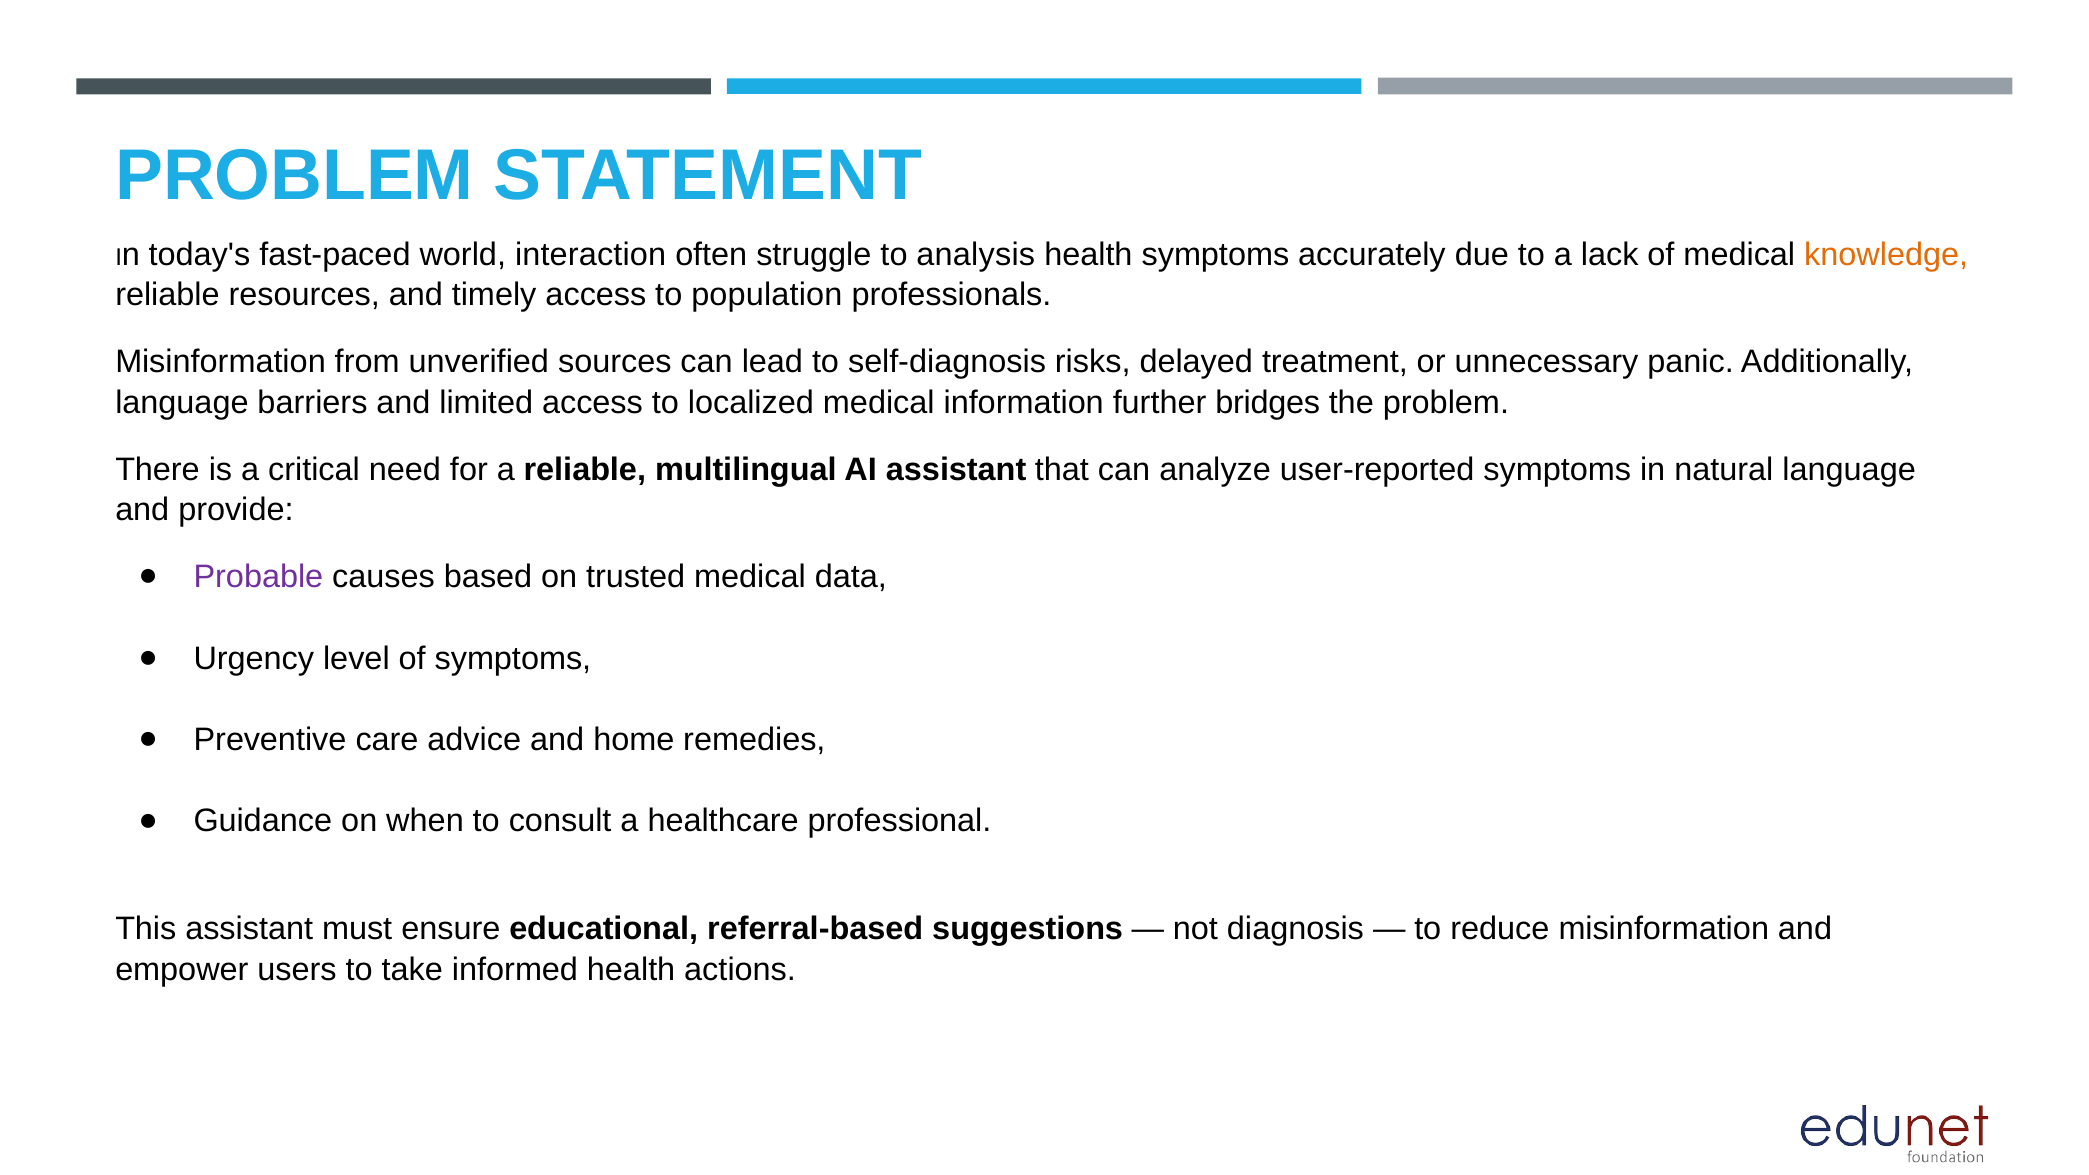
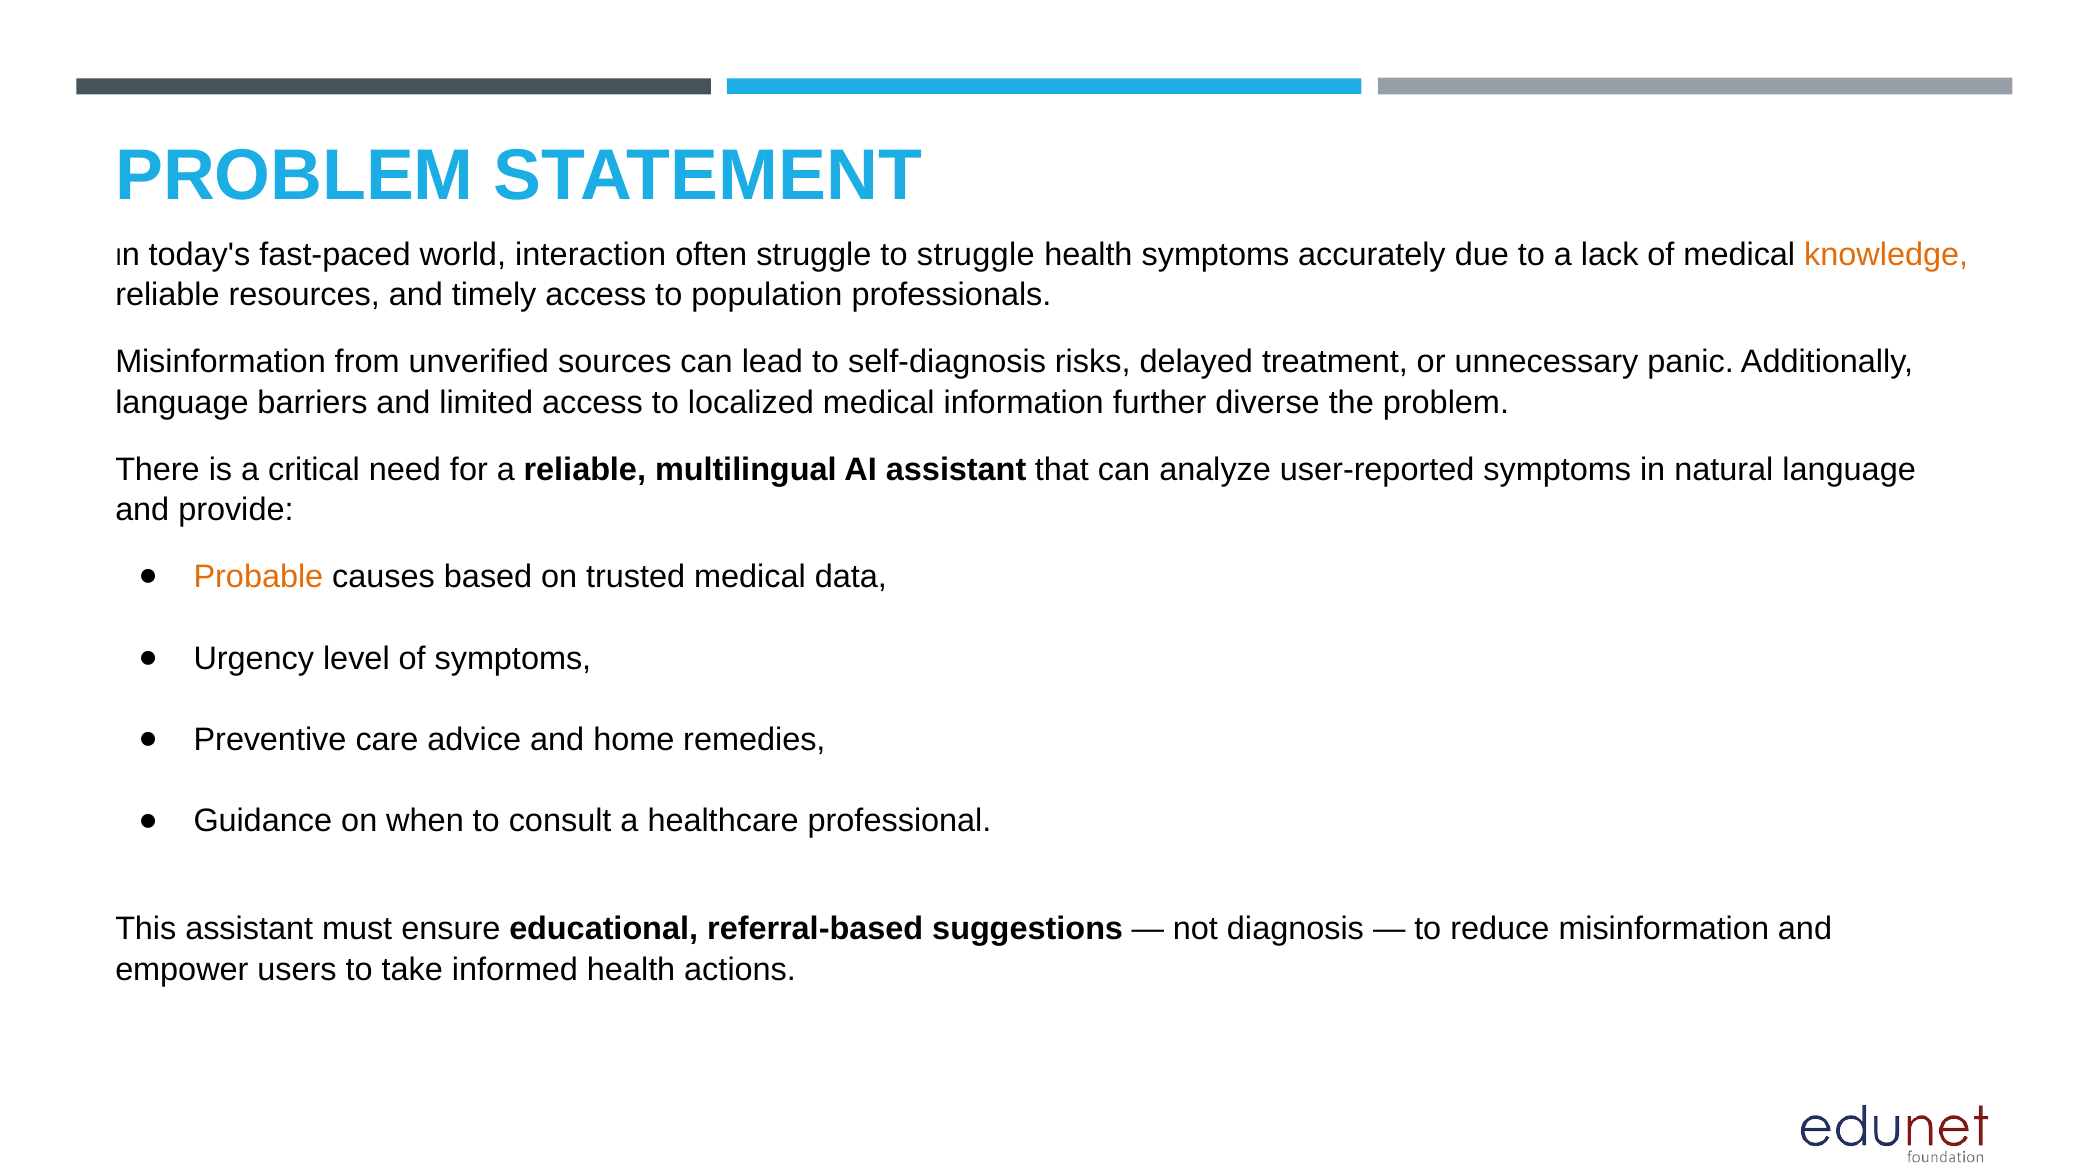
to analysis: analysis -> struggle (976, 254)
bridges: bridges -> diverse (1268, 403)
Probable colour: purple -> orange (258, 577)
